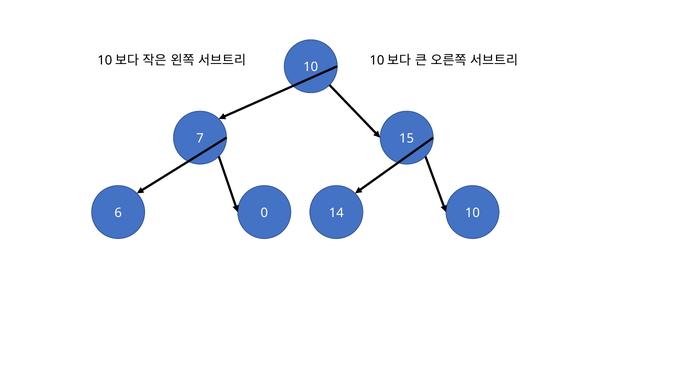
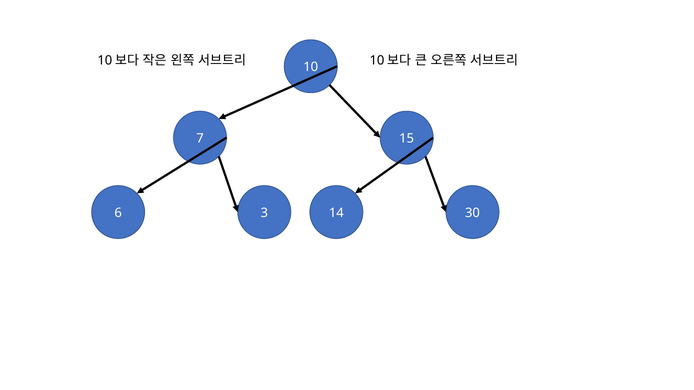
0: 0 -> 3 (264, 213)
14 10: 10 -> 30 (472, 213)
